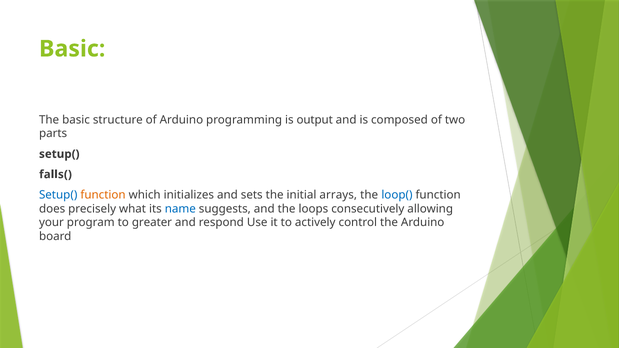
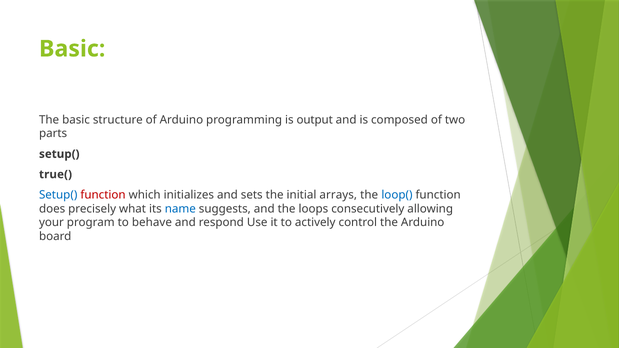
falls(: falls( -> true( (56, 174)
function colour: orange -> red (103, 195)
greater: greater -> behave (152, 223)
